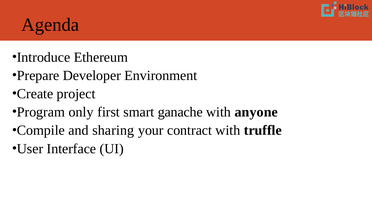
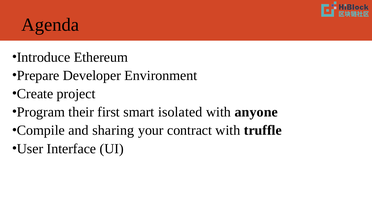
only: only -> their (81, 112)
ganache: ganache -> isolated (180, 112)
